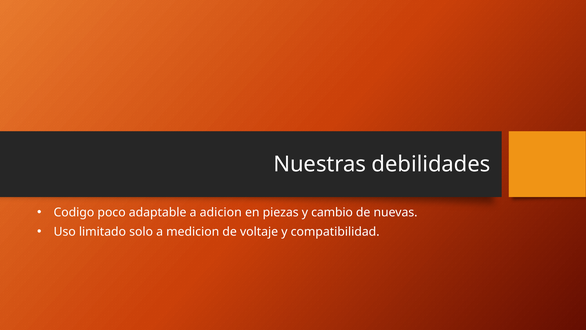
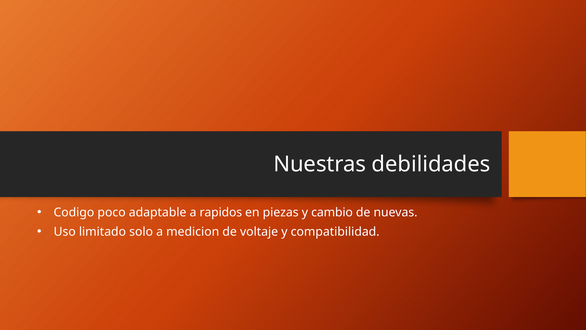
adicion: adicion -> rapidos (221, 212)
